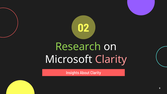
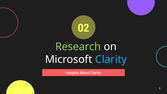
Clarity colour: pink -> light blue (111, 59)
